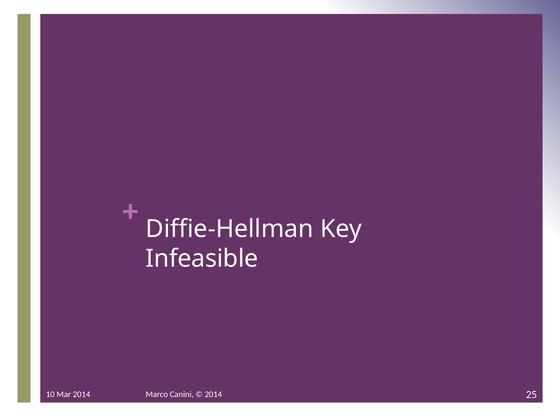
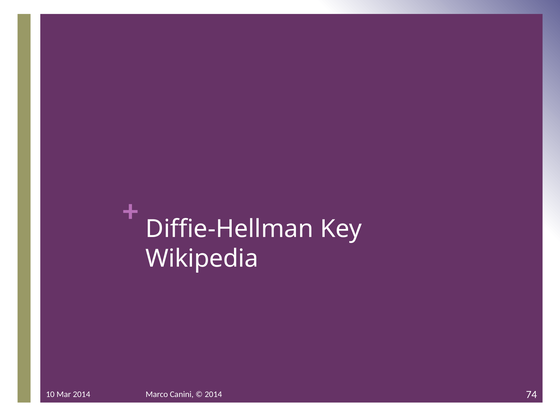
Infeasible: Infeasible -> Wikipedia (202, 259)
25: 25 -> 74 (531, 395)
